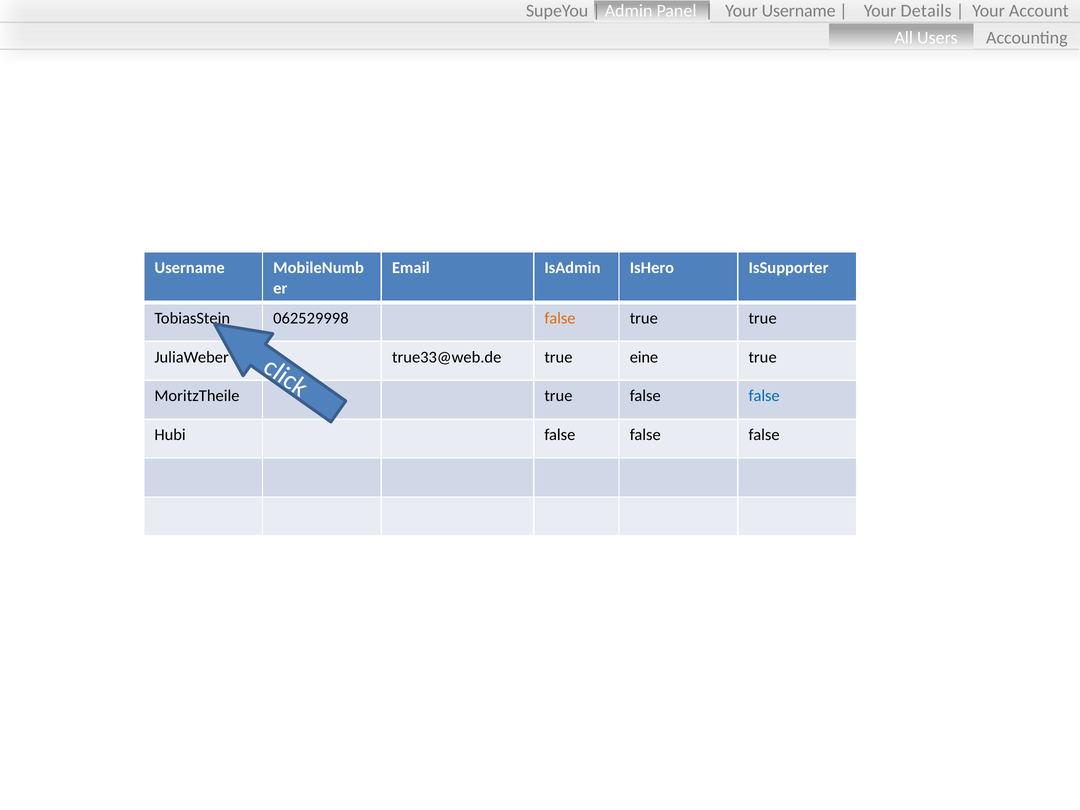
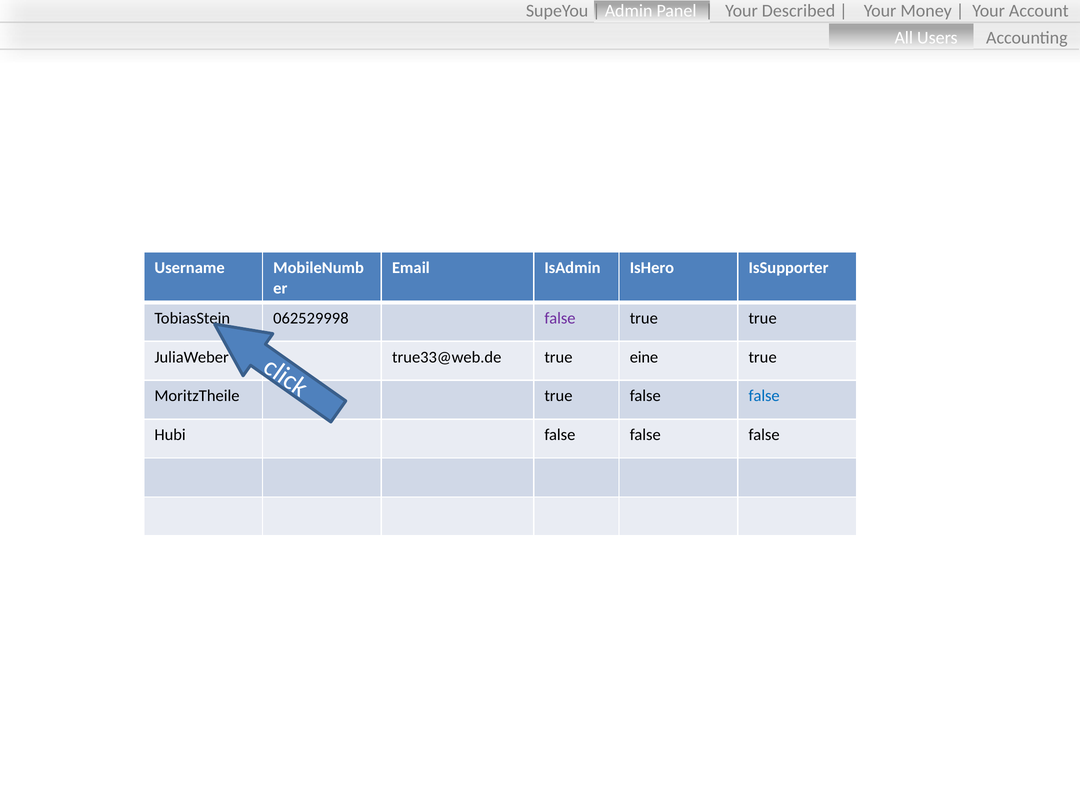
Your Username: Username -> Described (799, 11)
Details: Details -> Money (926, 11)
false colour: orange -> purple (560, 318)
